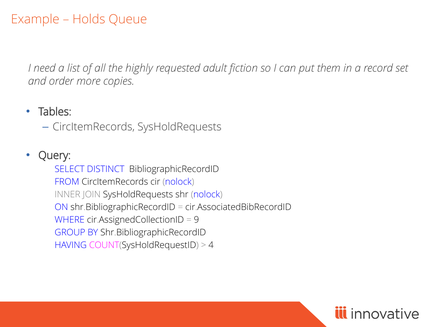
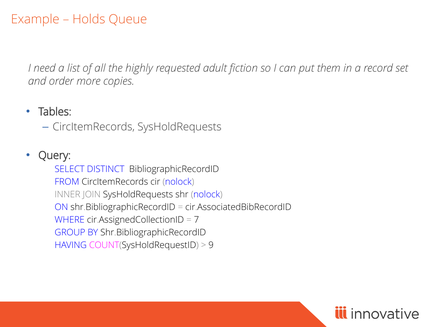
9: 9 -> 7 (196, 219)
4: 4 -> 9 (211, 245)
